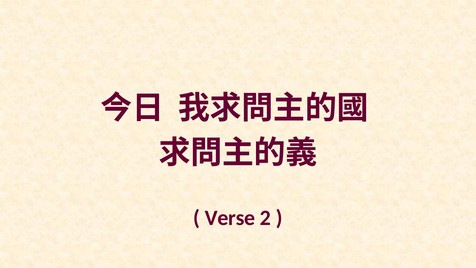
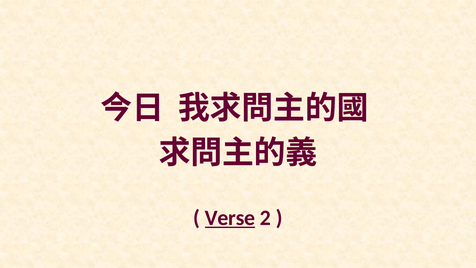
Verse underline: none -> present (230, 218)
